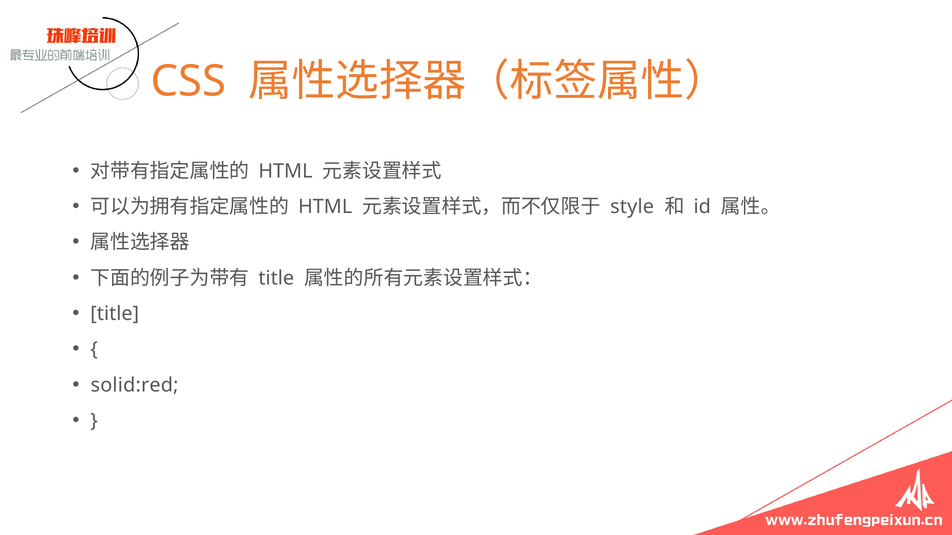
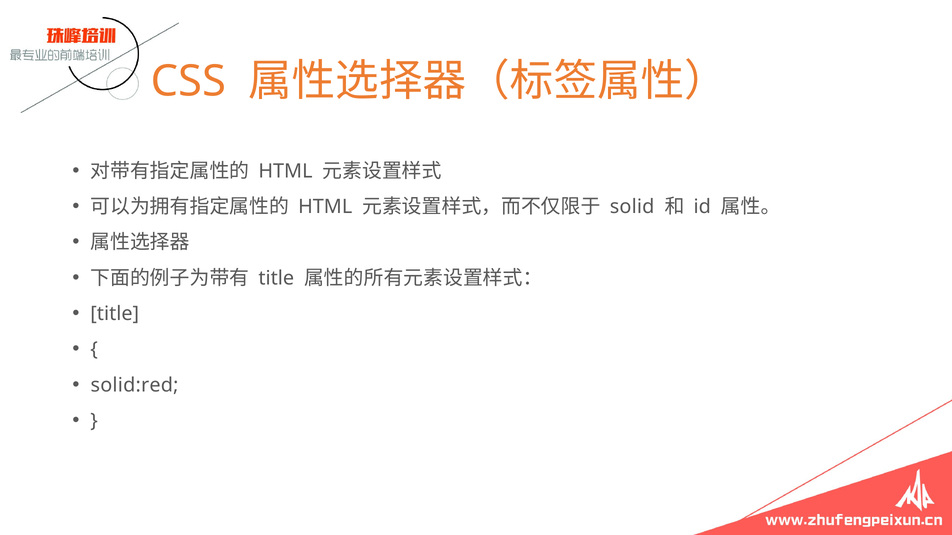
style: style -> solid (632, 207)
